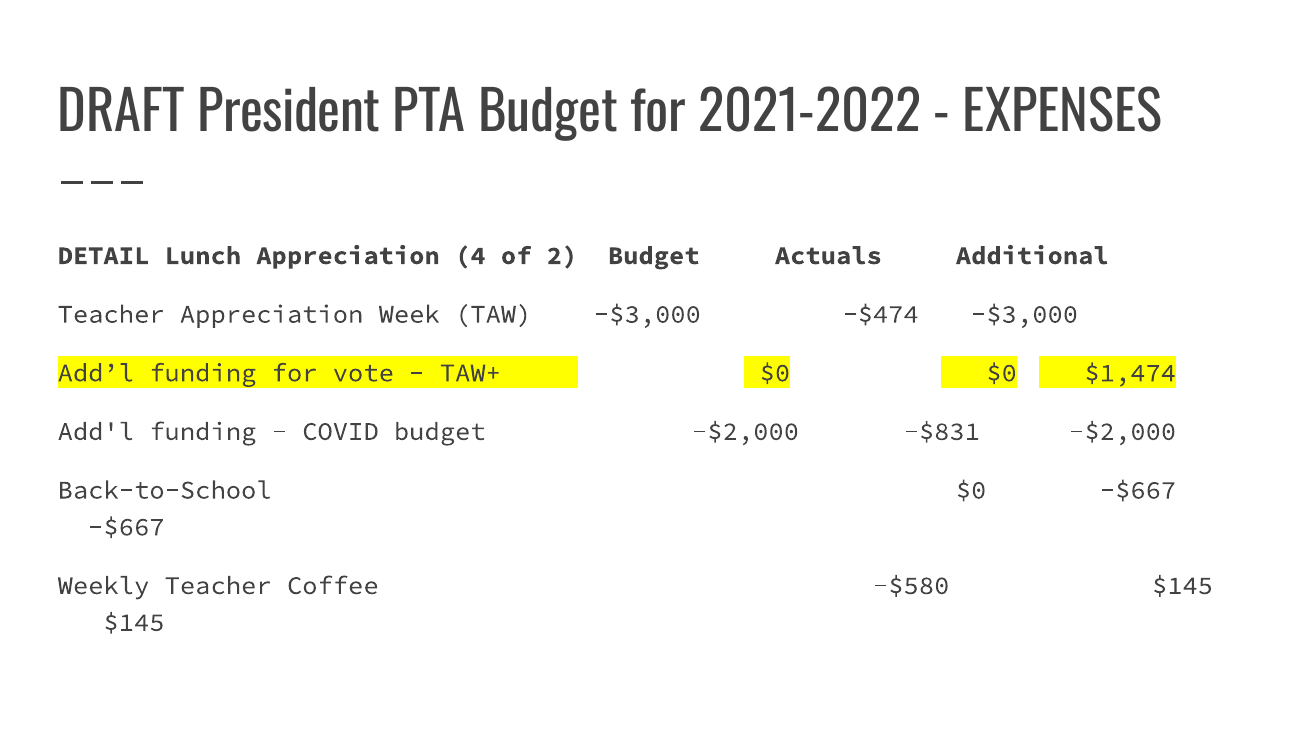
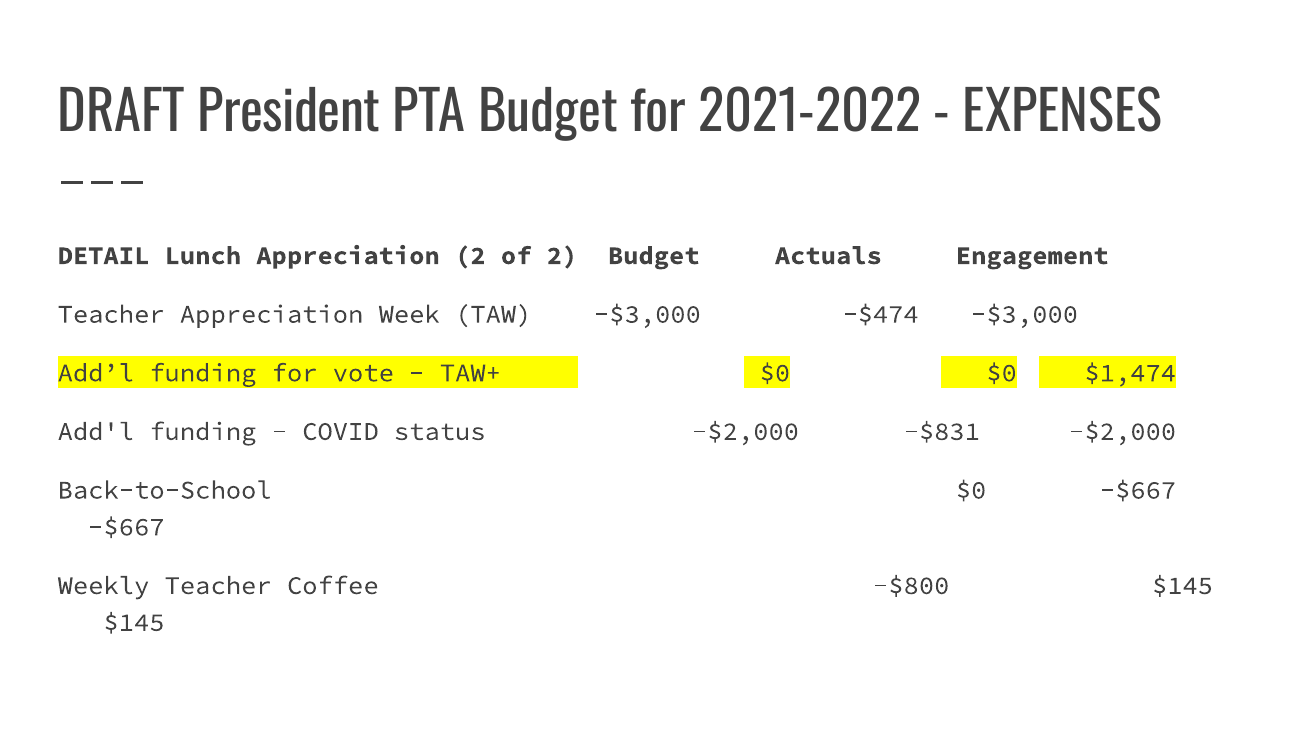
Appreciation 4: 4 -> 2 (470, 256)
Additional: Additional -> Engagement (1032, 256)
COVID budget: budget -> status (440, 431)
-$580: -$580 -> -$800 (911, 585)
